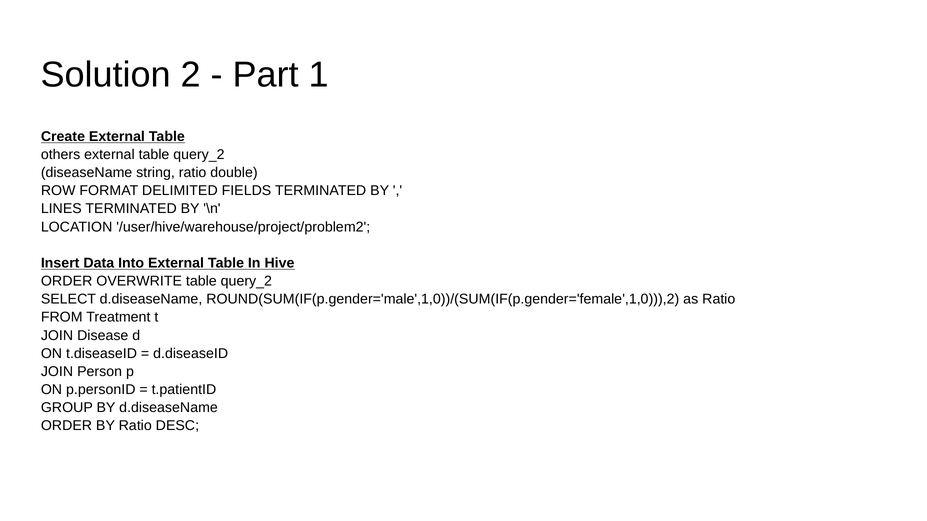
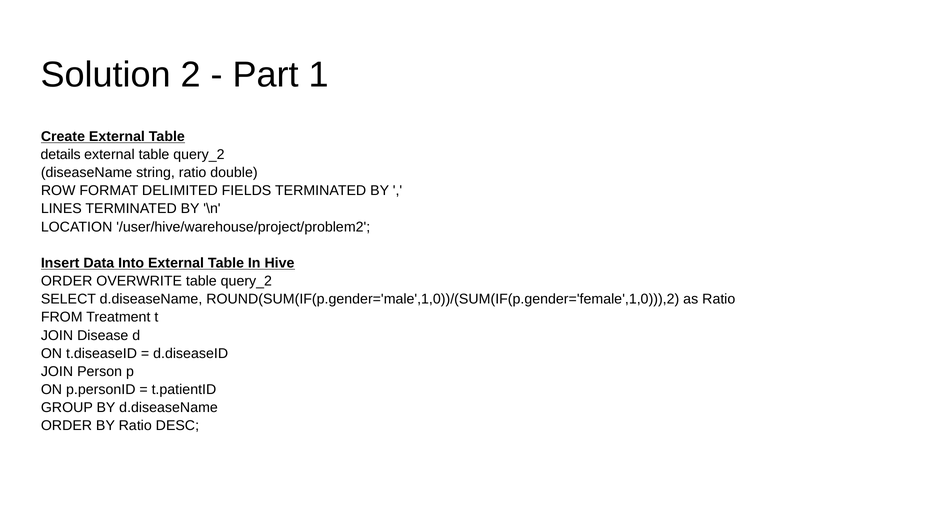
others: others -> details (61, 155)
